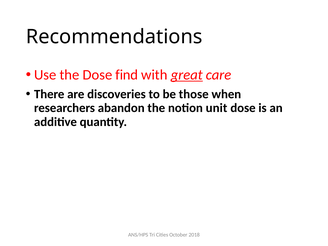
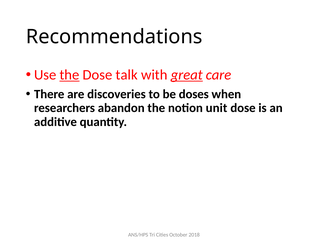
the underline: none -> present (69, 75)
find: find -> talk (127, 75)
those: those -> doses (194, 94)
